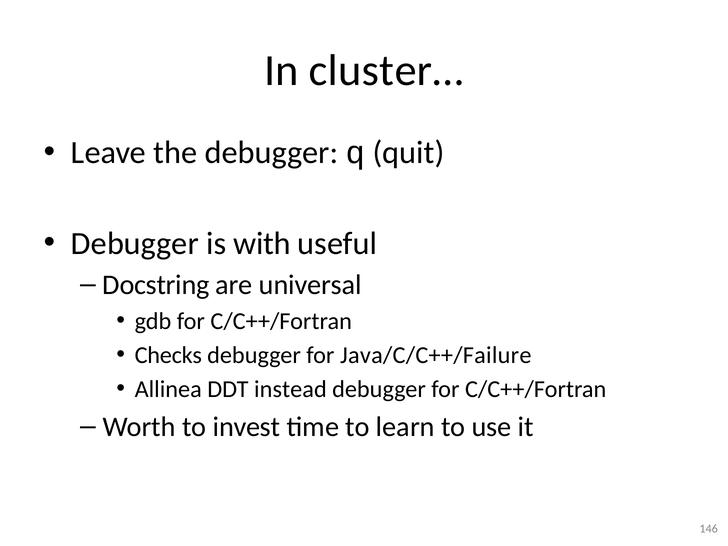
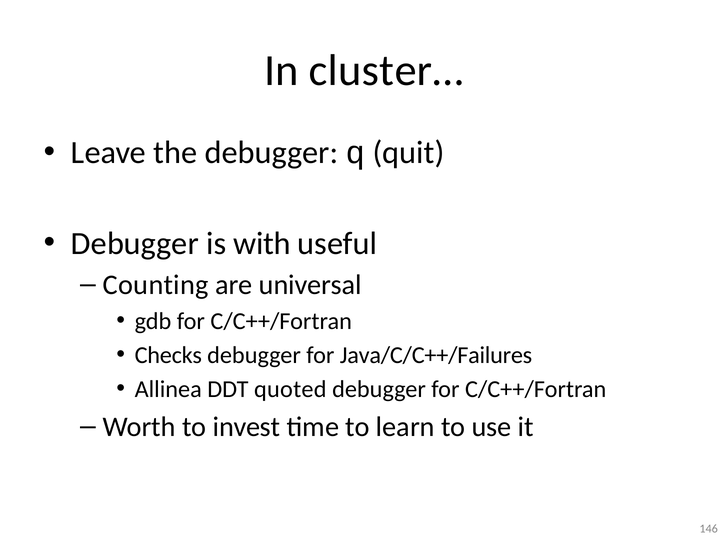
Docstring: Docstring -> Counting (156, 285)
Java/C/C++/Failure: Java/C/C++/Failure -> Java/C/C++/Failures (436, 355)
instead: instead -> quoted (290, 389)
